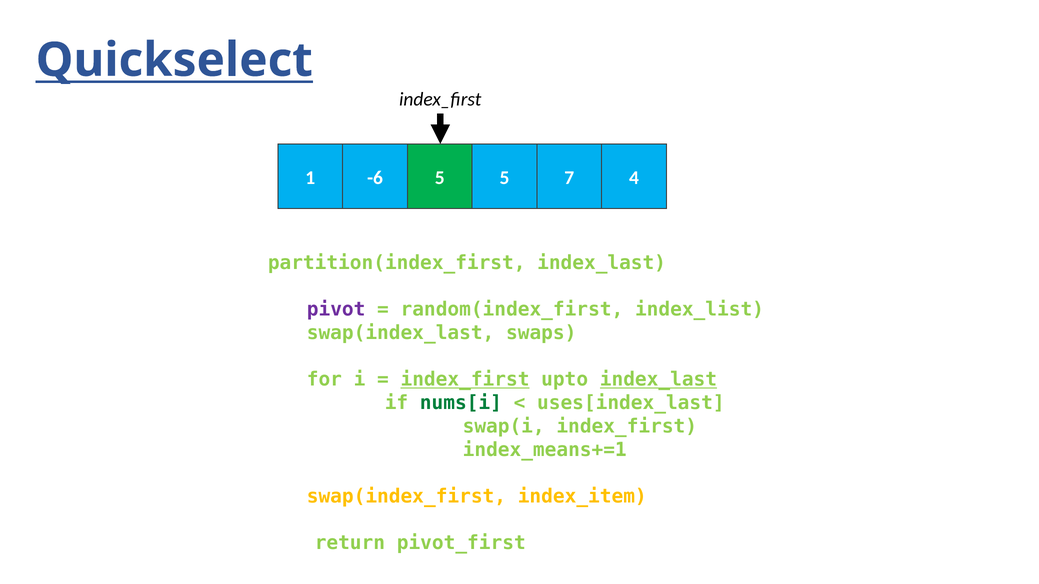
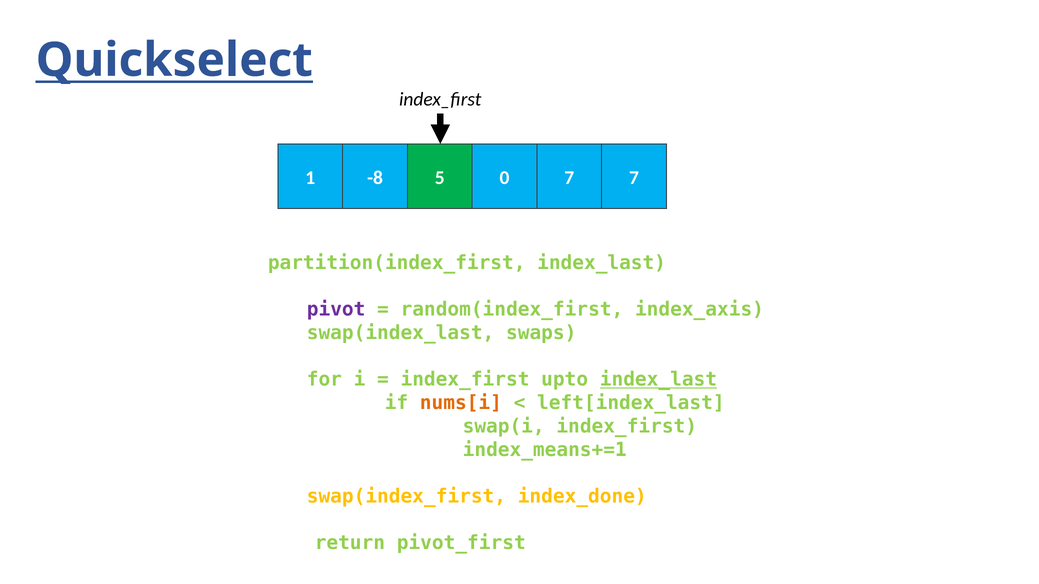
-6: -6 -> -8 (375, 178)
5 5: 5 -> 0 (505, 178)
7 4: 4 -> 7 (634, 178)
index_list: index_list -> index_axis (699, 310)
index_first underline: present -> none (465, 380)
nums[i colour: green -> orange (461, 403)
uses[index_last: uses[index_last -> left[index_last (631, 403)
index_item: index_item -> index_done (582, 497)
